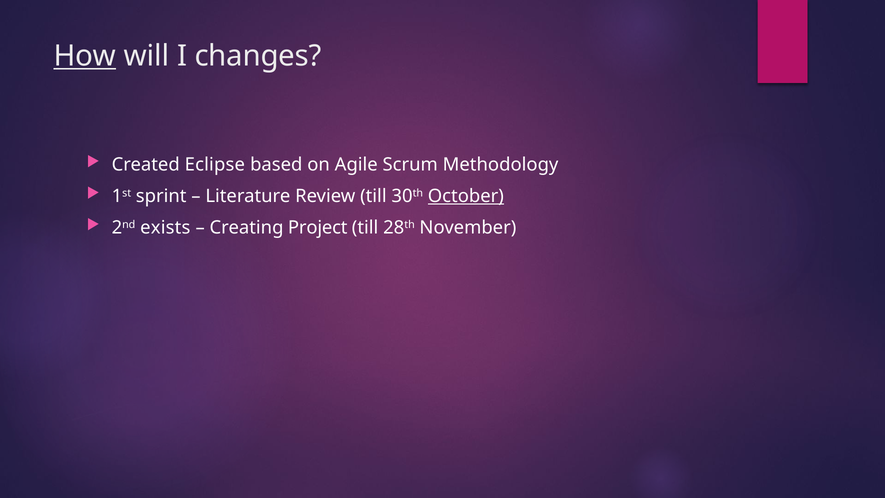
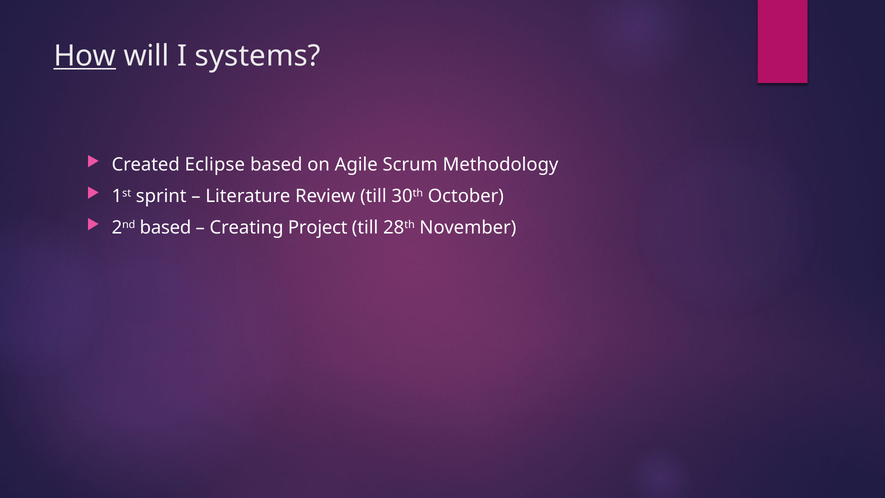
changes: changes -> systems (258, 56)
October underline: present -> none (466, 196)
2nd exists: exists -> based (165, 227)
